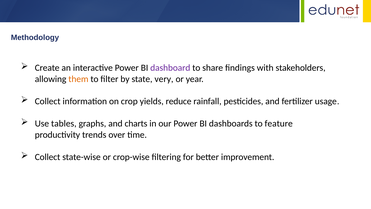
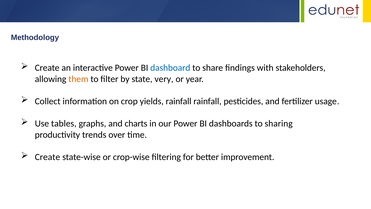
dashboard colour: purple -> blue (170, 68)
yields reduce: reduce -> rainfall (179, 101)
feature: feature -> sharing (279, 123)
Collect: Collect -> Create (47, 157)
